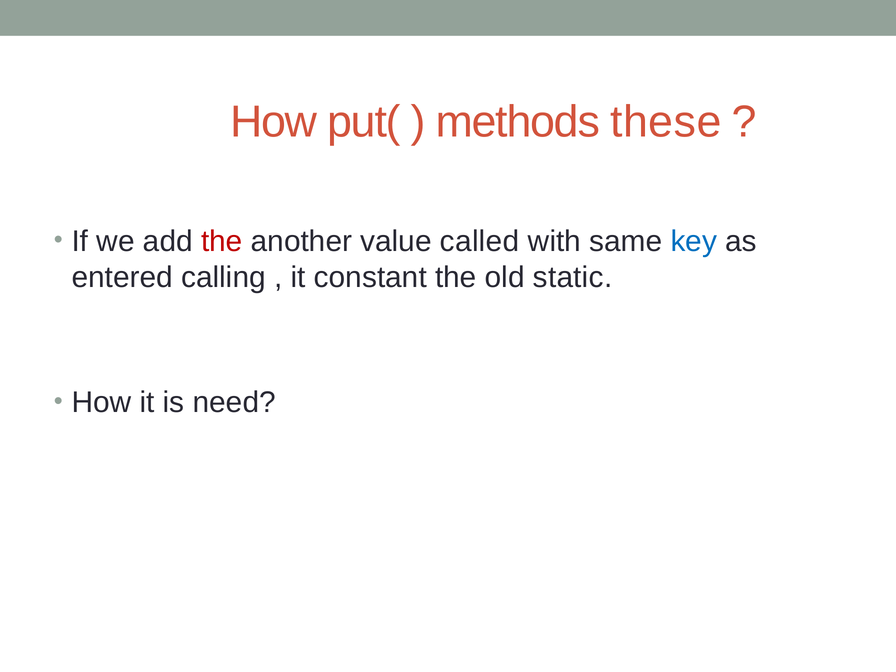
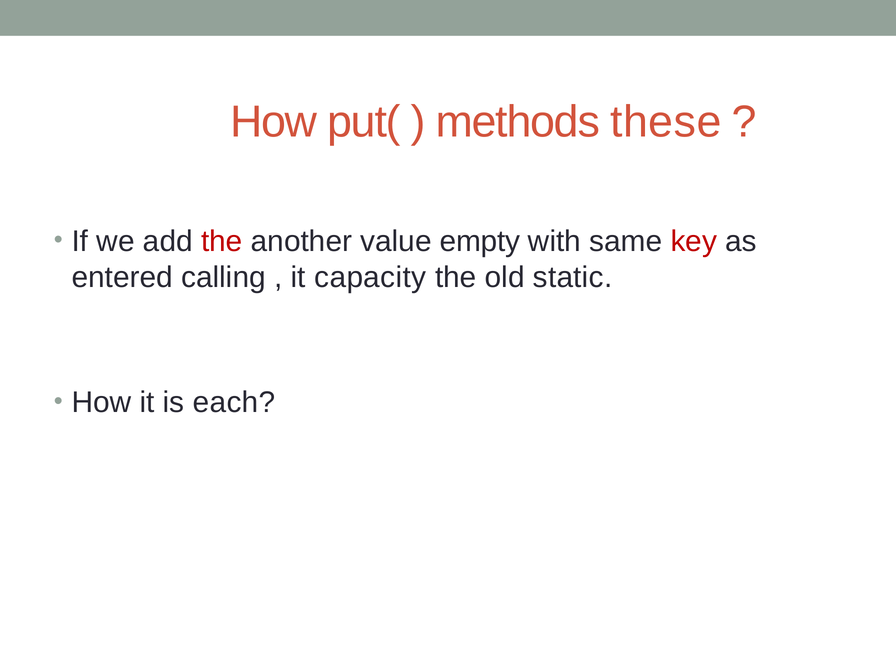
called: called -> empty (480, 241)
key colour: blue -> red (694, 241)
constant: constant -> capacity (370, 277)
need: need -> each (234, 403)
